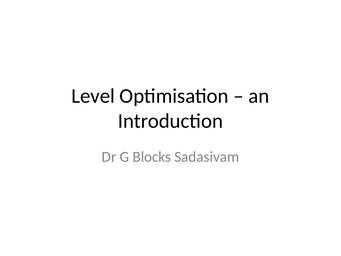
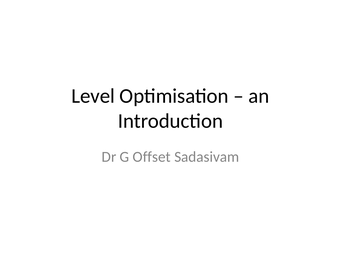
Blocks: Blocks -> Offset (152, 157)
